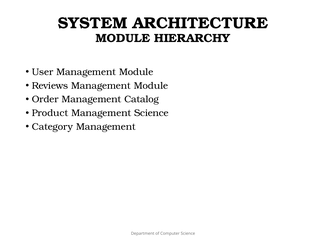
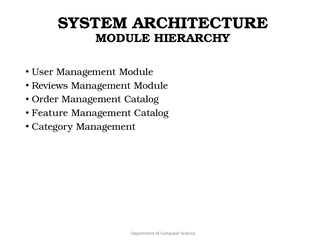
Product: Product -> Feature (50, 113)
Science: Science -> Catalog (151, 113)
